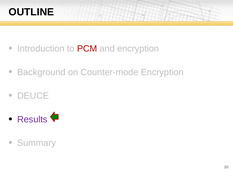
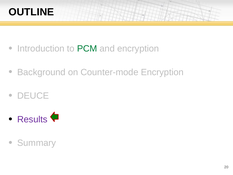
PCM colour: red -> green (87, 48)
